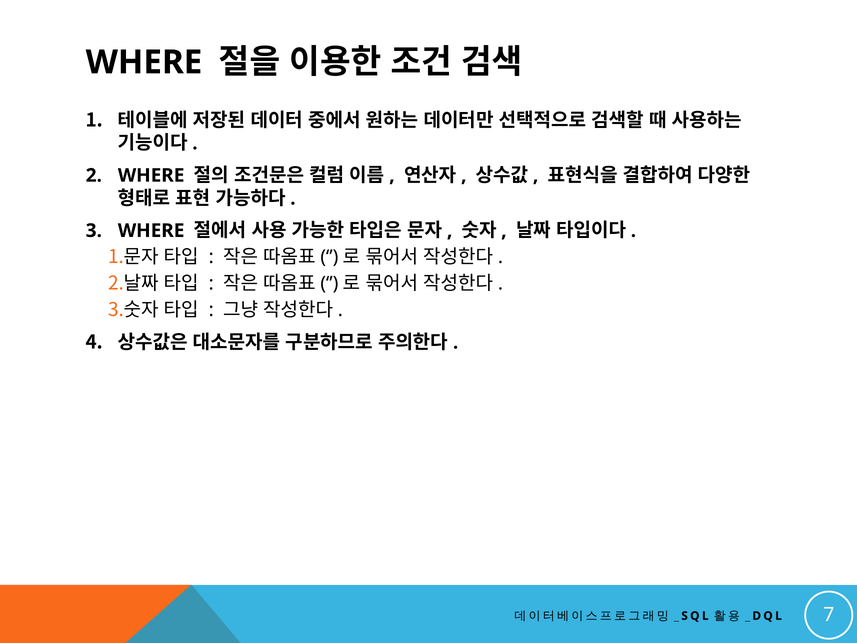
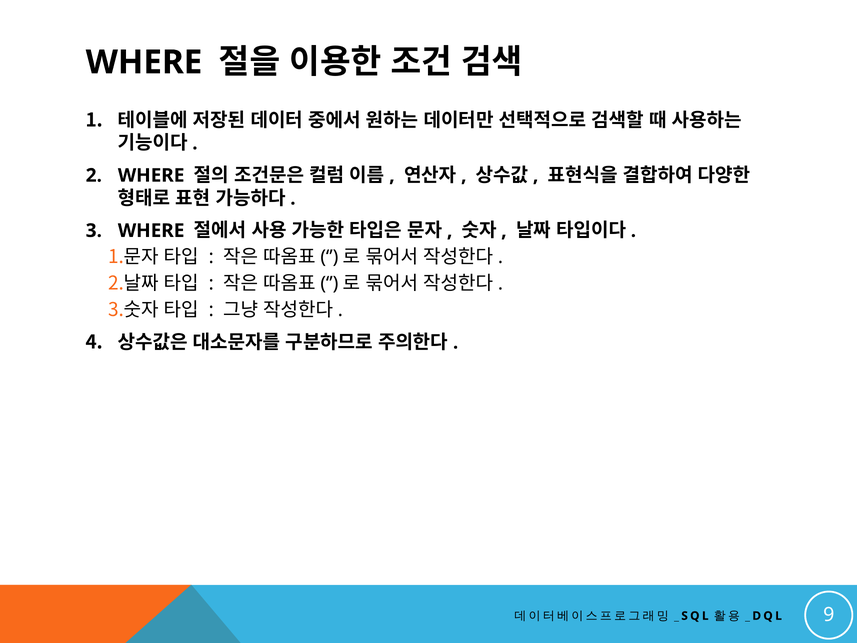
7: 7 -> 9 (829, 615)
